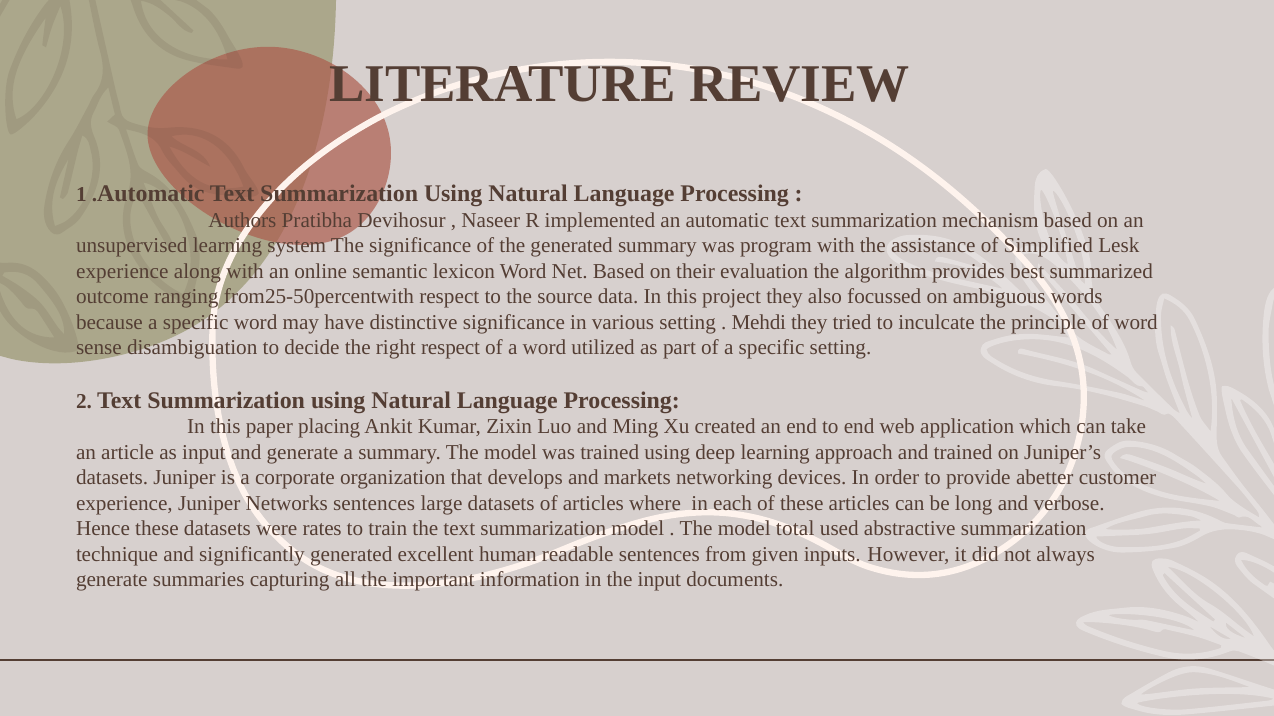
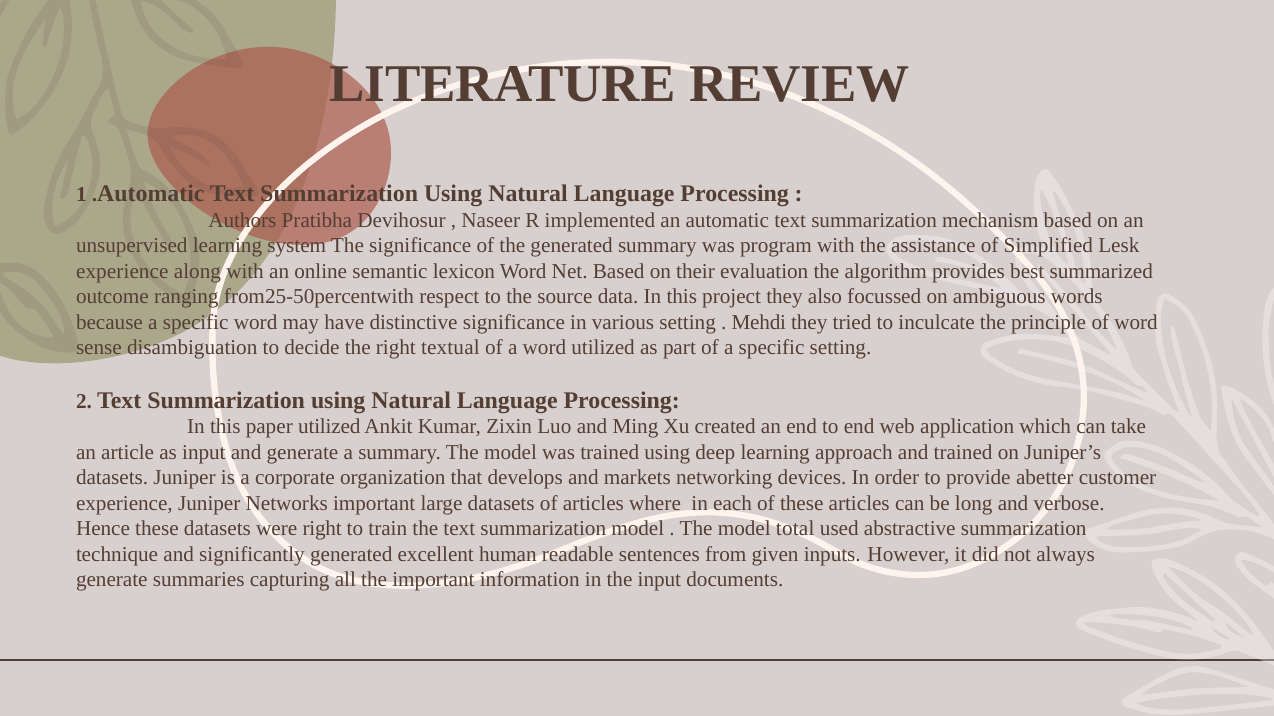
right respect: respect -> textual (450, 348)
paper placing: placing -> utilized (329, 427)
Networks sentences: sentences -> important (374, 504)
were rates: rates -> right (322, 529)
